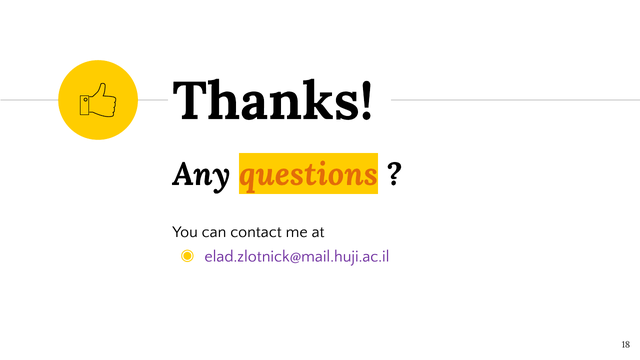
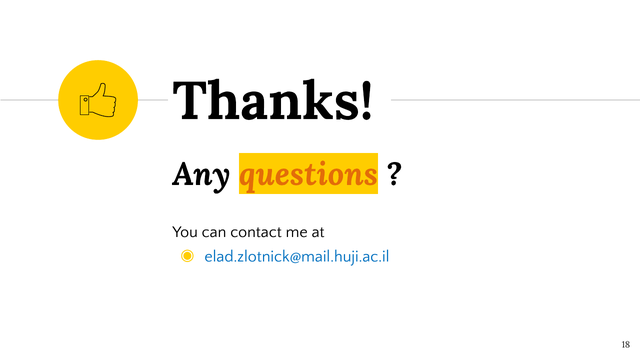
elad.zlotnick@mail.huji.ac.il colour: purple -> blue (297, 256)
